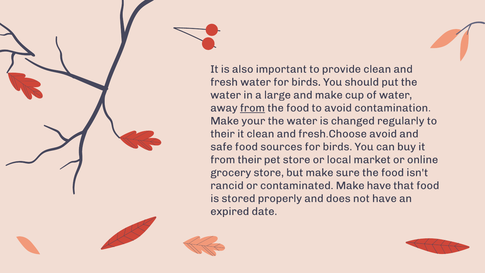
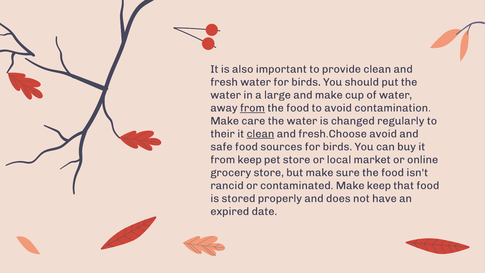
your: your -> care (253, 121)
clean underline: none -> present (260, 134)
from their: their -> keep (250, 160)
Make have: have -> keep (379, 185)
